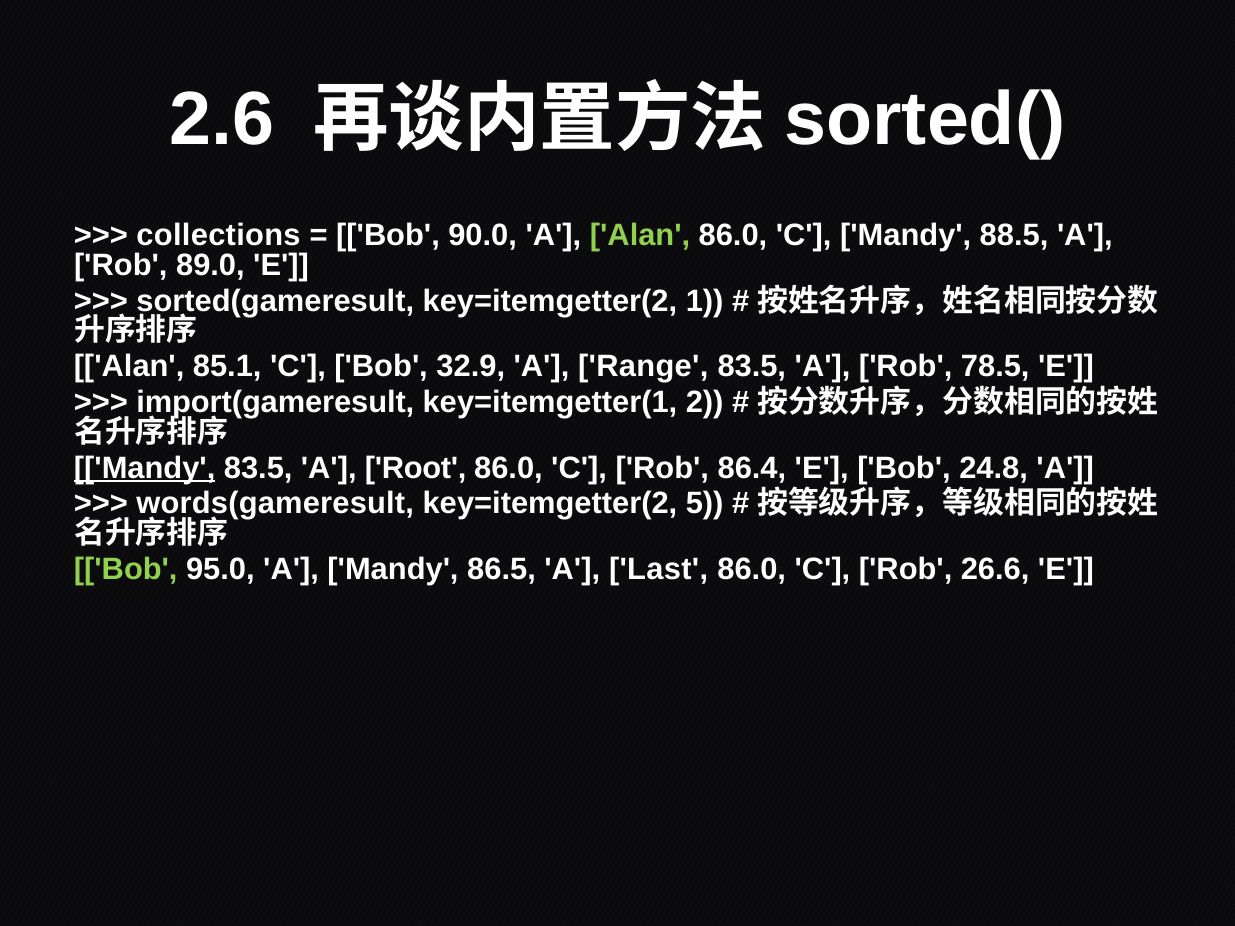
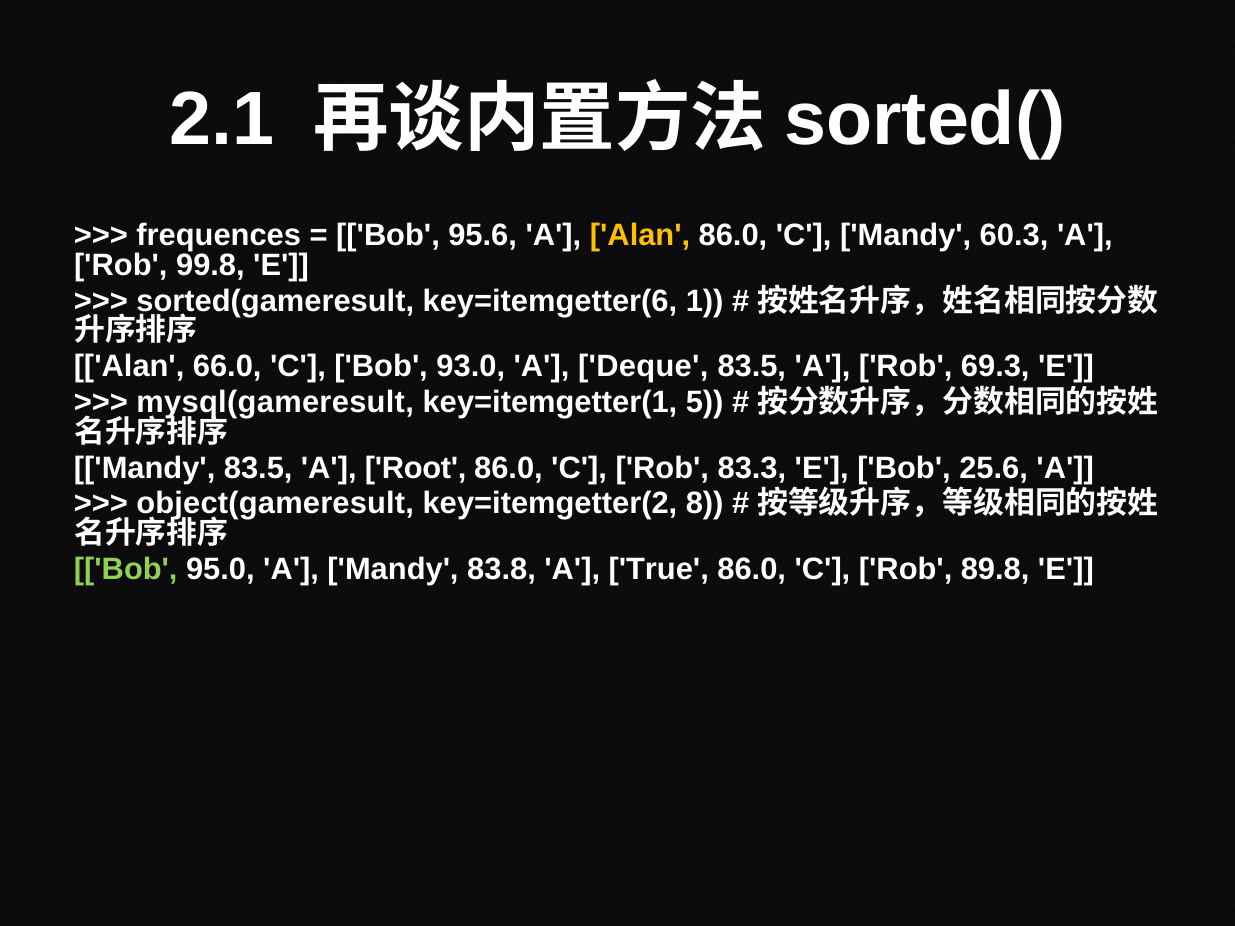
2.6: 2.6 -> 2.1 (222, 120)
collections: collections -> frequences (219, 236)
90.0: 90.0 -> 95.6 (483, 236)
Alan colour: light green -> yellow (640, 236)
88.5: 88.5 -> 60.3 (1014, 236)
89.0: 89.0 -> 99.8 (210, 265)
sorted(gameresult key=itemgetter(2: key=itemgetter(2 -> key=itemgetter(6 (550, 301)
85.1: 85.1 -> 66.0 (227, 367)
32.9: 32.9 -> 93.0 (471, 367)
Range: Range -> Deque (643, 367)
78.5: 78.5 -> 69.3 (995, 367)
import(gameresult: import(gameresult -> mysql(gameresult (275, 403)
2: 2 -> 5 (705, 403)
Mandy underline: present -> none (145, 468)
86.4: 86.4 -> 83.3 (752, 468)
24.8: 24.8 -> 25.6 (994, 468)
words(gameresult: words(gameresult -> object(gameresult (275, 504)
5: 5 -> 8 (705, 504)
86.5: 86.5 -> 83.8 (502, 569)
Last: Last -> True (659, 569)
26.6: 26.6 -> 89.8 (995, 569)
